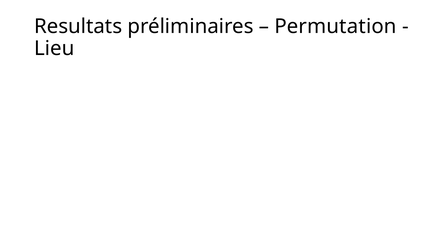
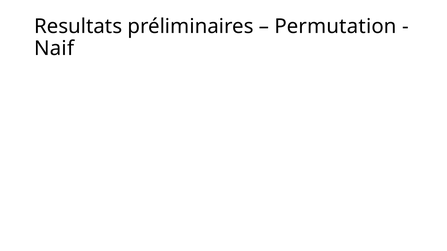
Lieu: Lieu -> Naif (54, 49)
